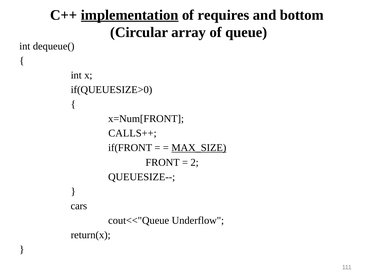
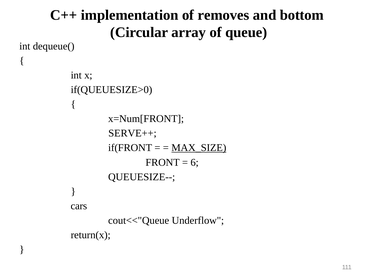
implementation underline: present -> none (130, 15)
requires: requires -> removes (224, 15)
CALLS++: CALLS++ -> SERVE++ (132, 134)
2: 2 -> 6 (195, 163)
